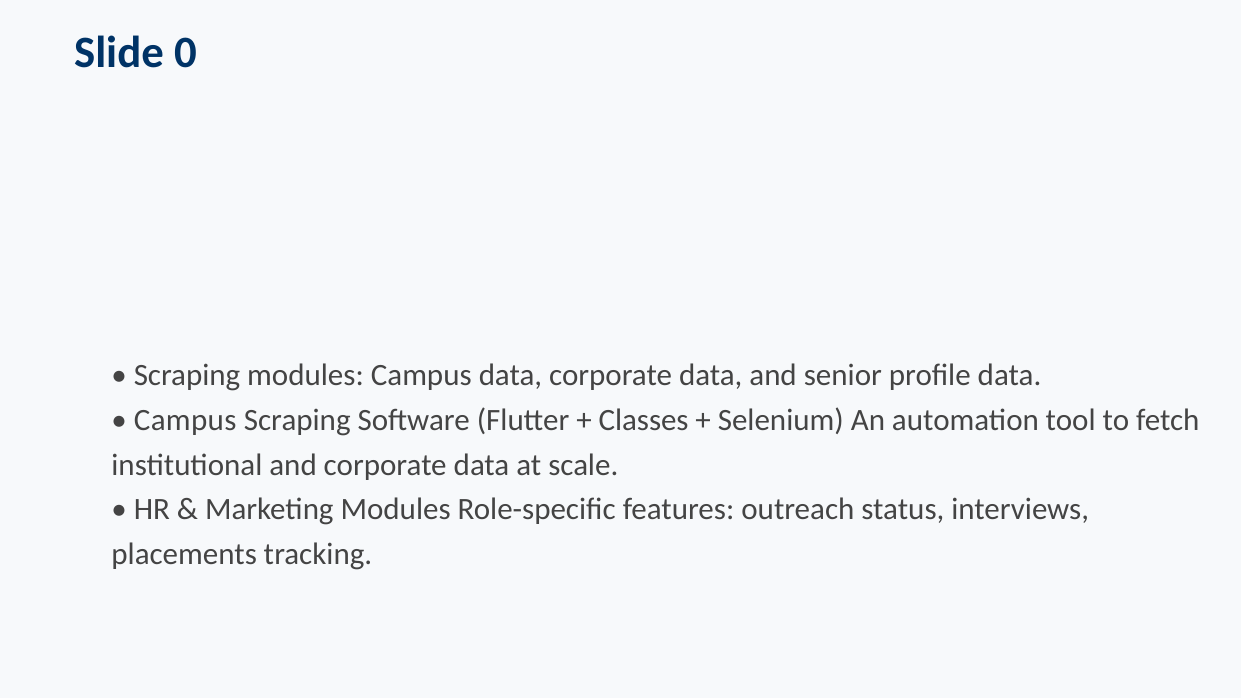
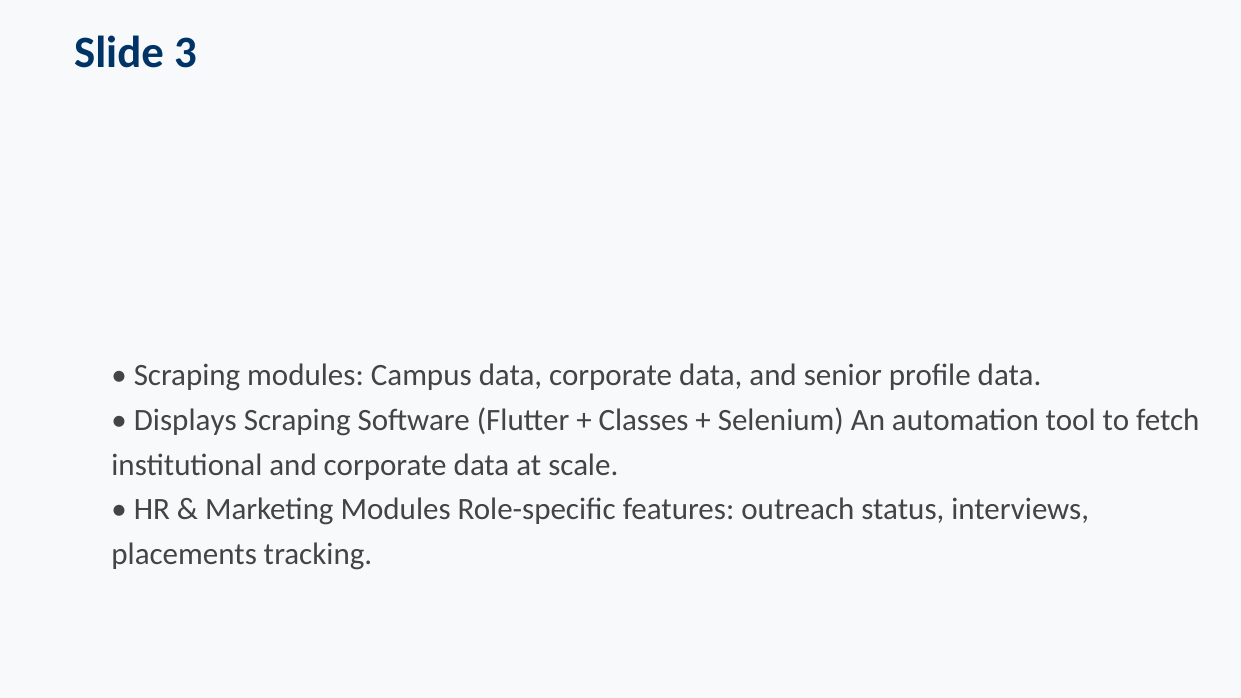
0: 0 -> 3 (185, 53)
Campus: Campus -> Displays (185, 420)
